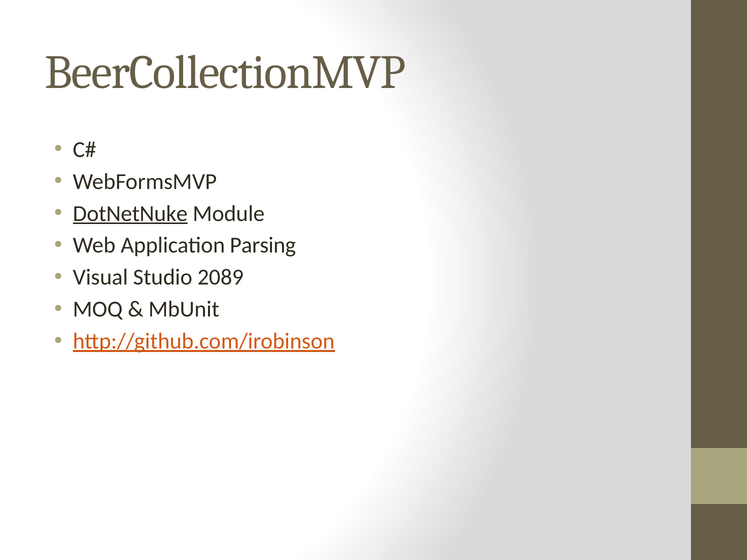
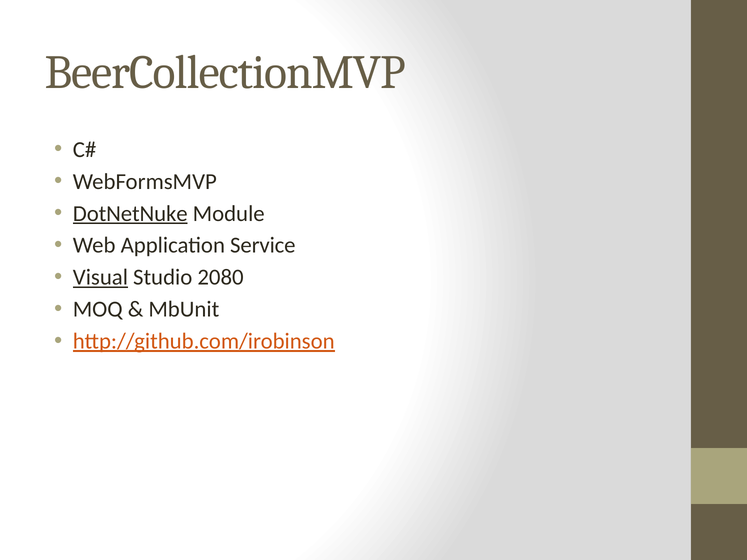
Parsing: Parsing -> Service (263, 246)
Visual underline: none -> present (100, 278)
2089: 2089 -> 2080 (221, 278)
